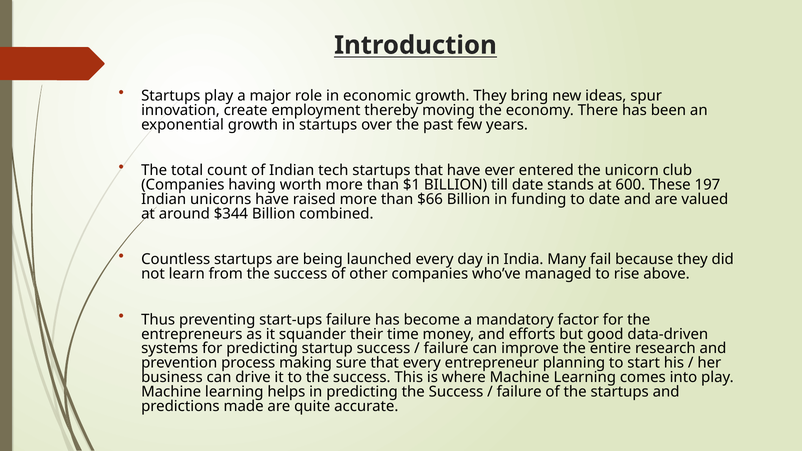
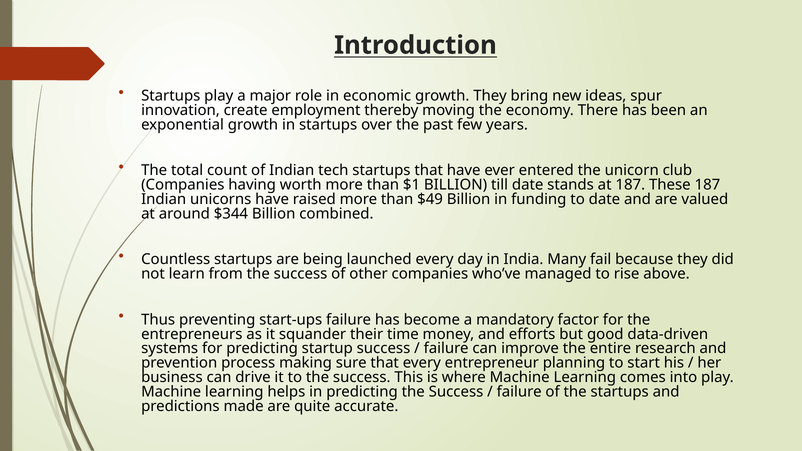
at 600: 600 -> 187 (630, 185)
These 197: 197 -> 187 (707, 185)
$66: $66 -> $49 (430, 199)
